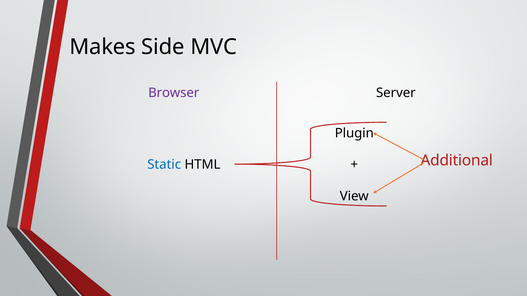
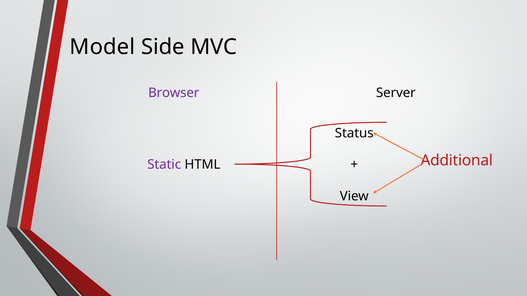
Makes: Makes -> Model (102, 47)
Plugin: Plugin -> Status (354, 133)
Static colour: blue -> purple (164, 165)
